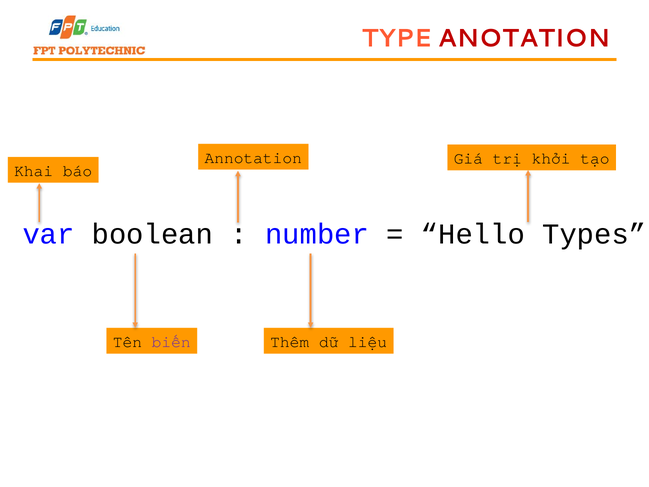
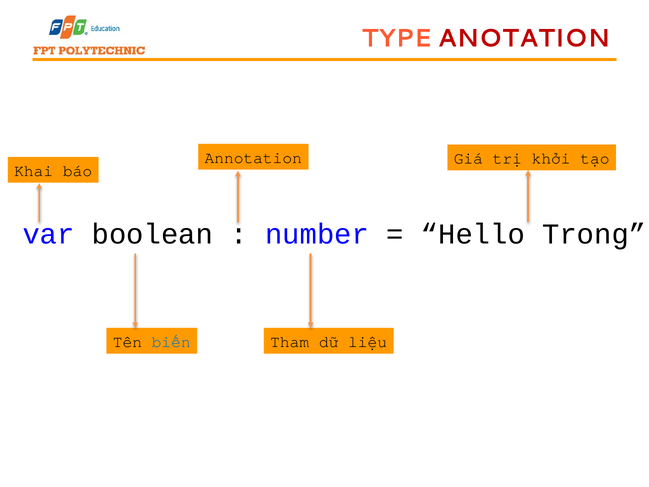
Types: Types -> Trong (594, 234)
biến colour: purple -> blue (171, 342)
Thêm: Thêm -> Tham (290, 342)
